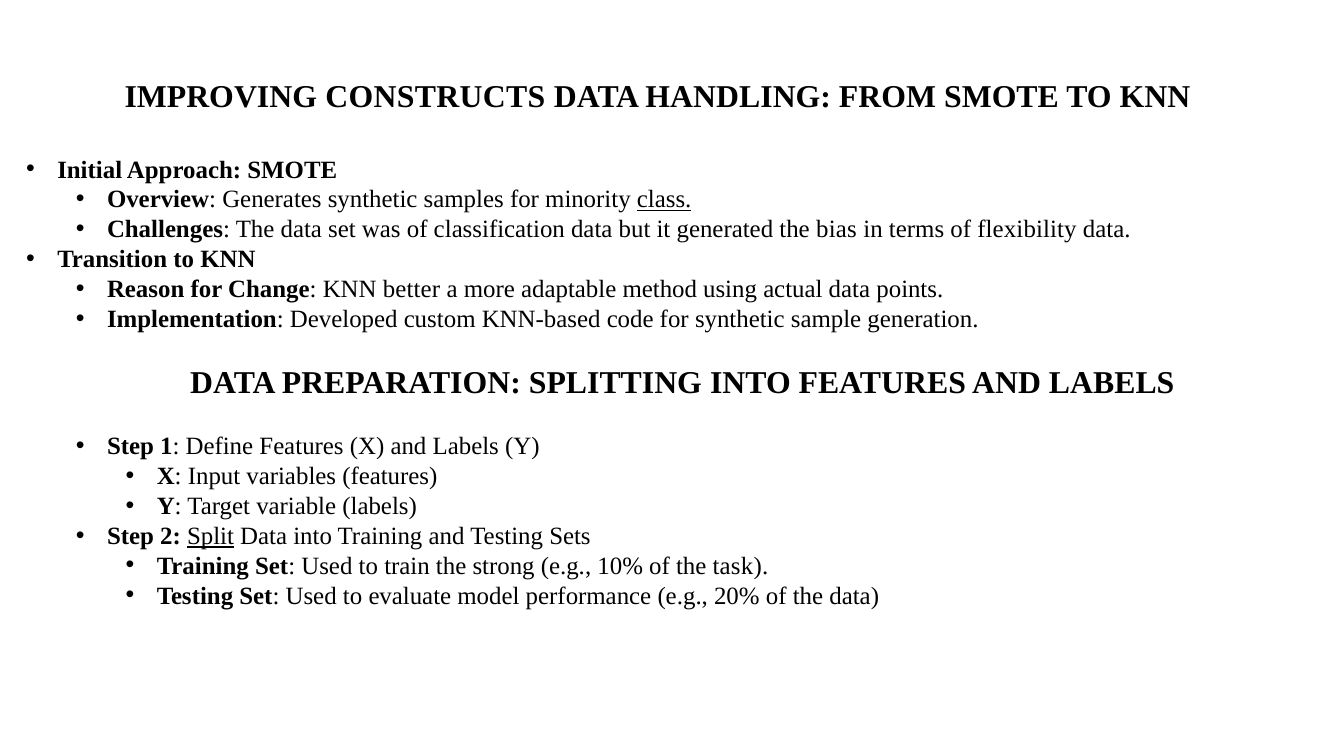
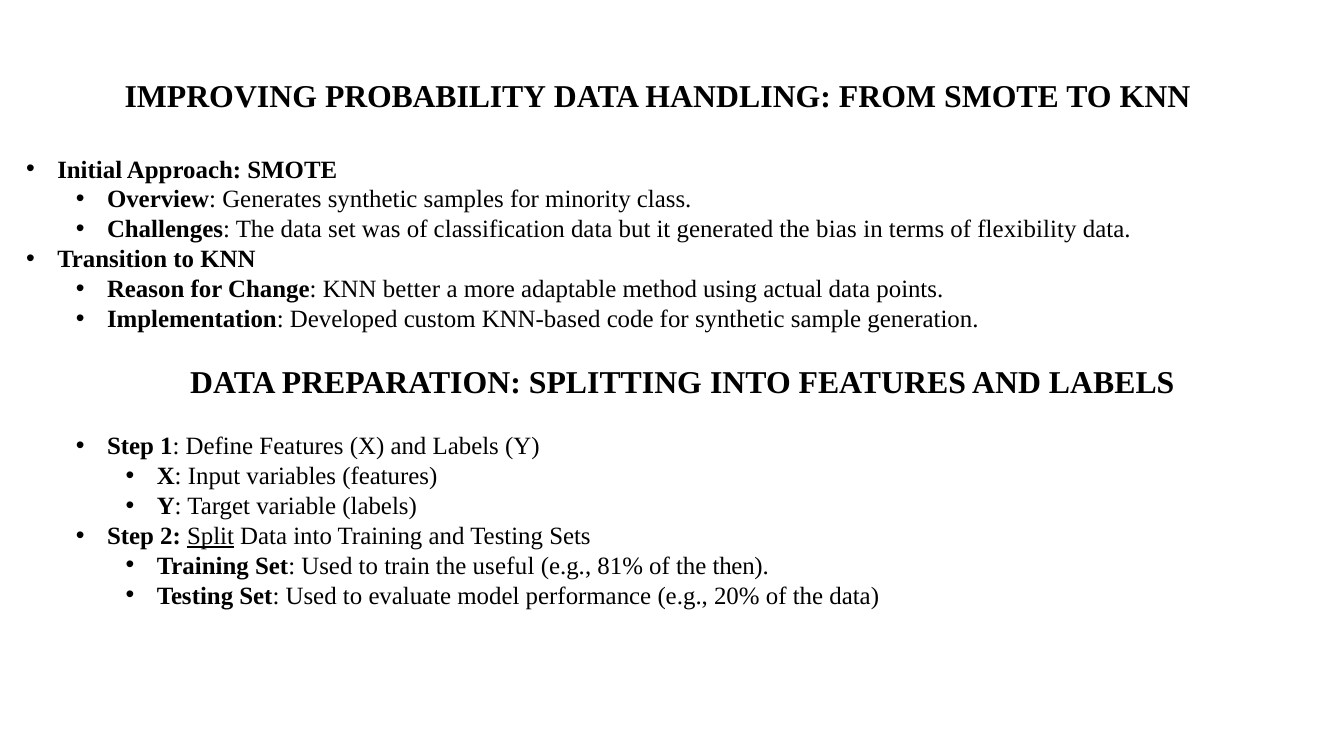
CONSTRUCTS: CONSTRUCTS -> PROBABILITY (436, 97)
class underline: present -> none (664, 200)
strong: strong -> useful (503, 566)
10%: 10% -> 81% (620, 566)
task: task -> then (741, 566)
